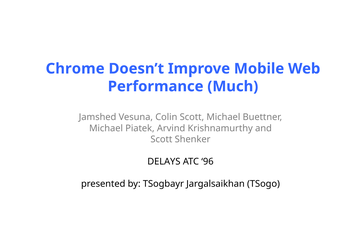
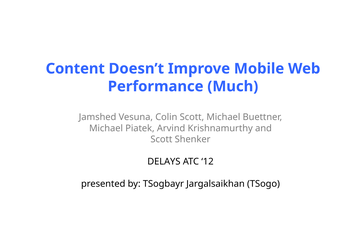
Chrome: Chrome -> Content (75, 69)
96: 96 -> 12 (207, 161)
